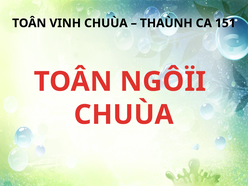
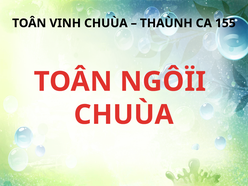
151: 151 -> 155 (225, 23)
